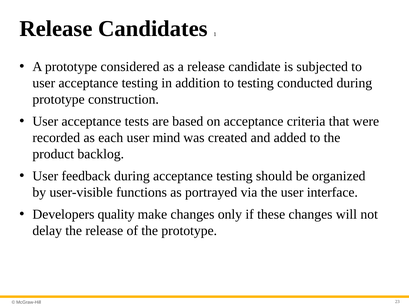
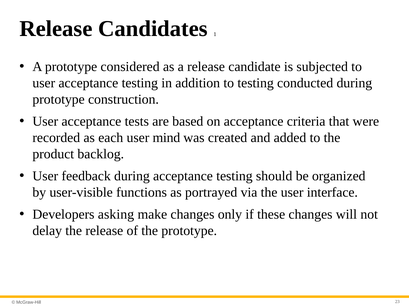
quality: quality -> asking (116, 215)
